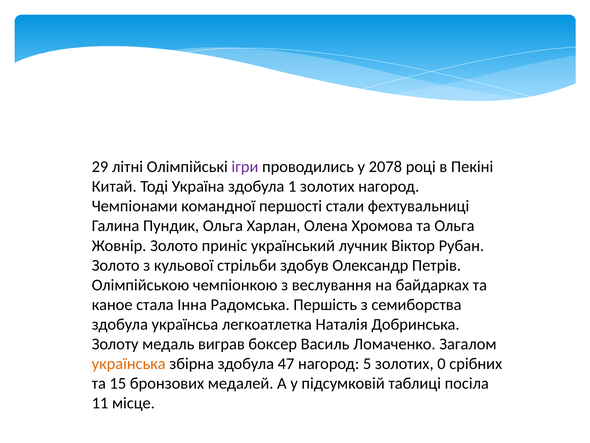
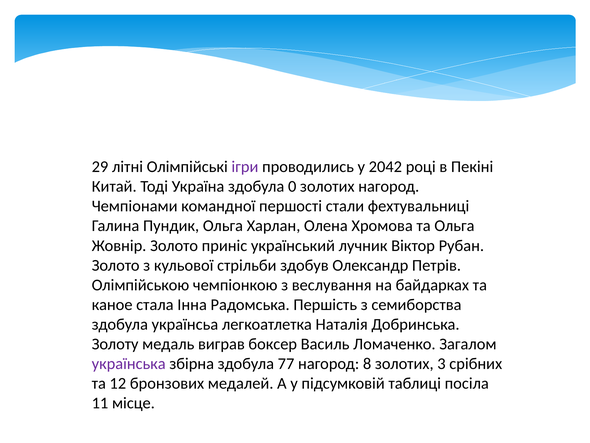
2078: 2078 -> 2042 (385, 167)
1: 1 -> 0 (292, 186)
українська colour: orange -> purple (129, 363)
47: 47 -> 77 (286, 363)
5: 5 -> 8 (367, 363)
0: 0 -> 3 (441, 363)
15: 15 -> 12 (118, 383)
